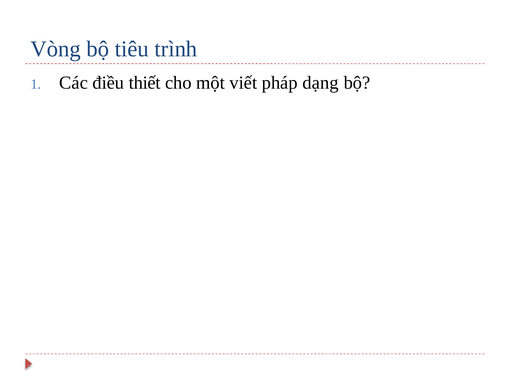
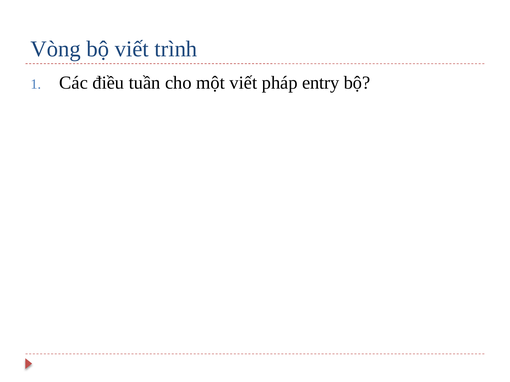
bộ tiêu: tiêu -> viết (132, 49)
thiết: thiết -> tuần (145, 83)
dạng: dạng -> entry (321, 83)
